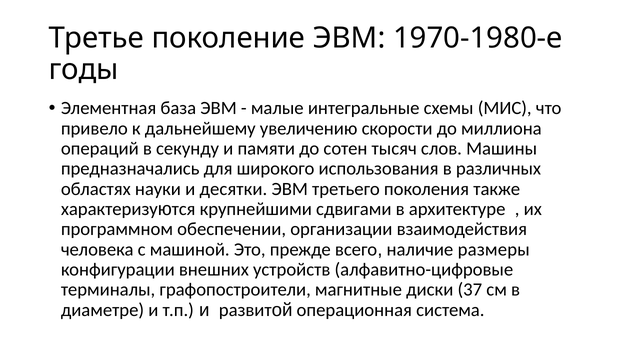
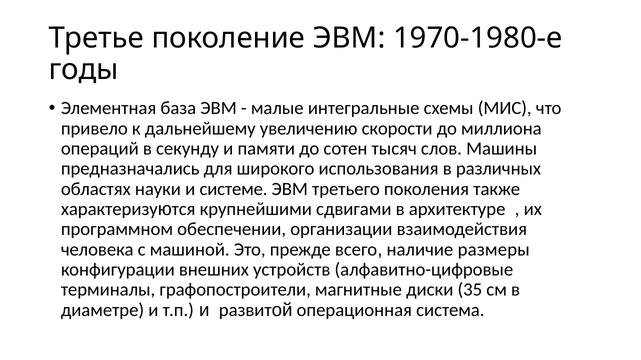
десятки: десятки -> системе (234, 189)
37: 37 -> 35 (470, 290)
